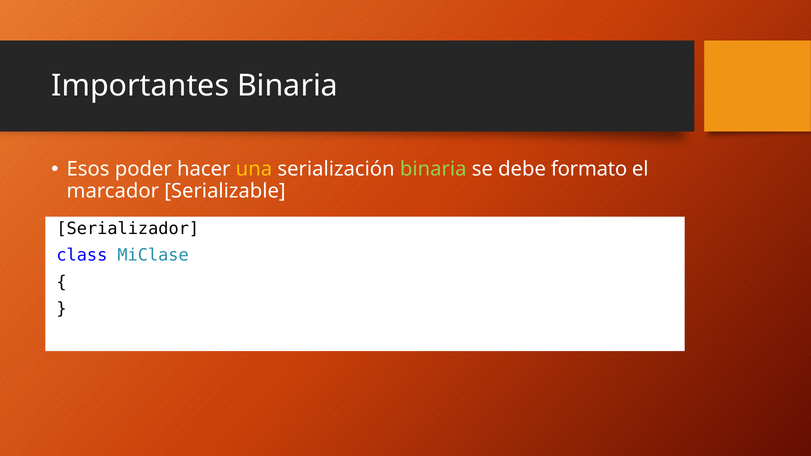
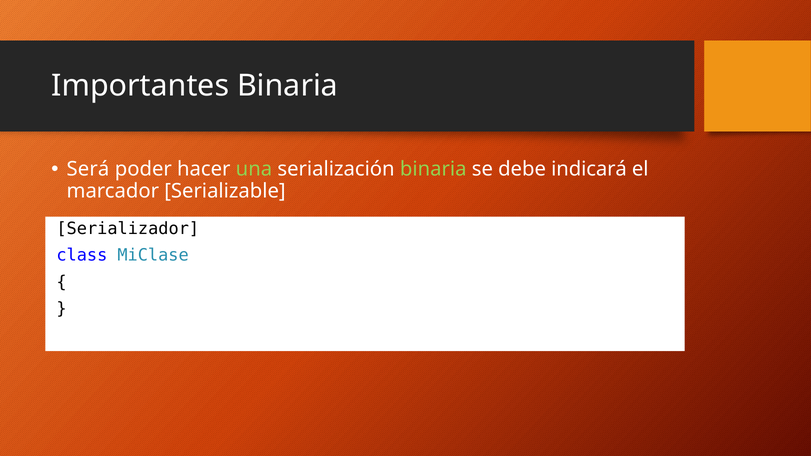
Esos: Esos -> Será (88, 169)
una colour: yellow -> light green (254, 169)
formato: formato -> indicará (589, 169)
